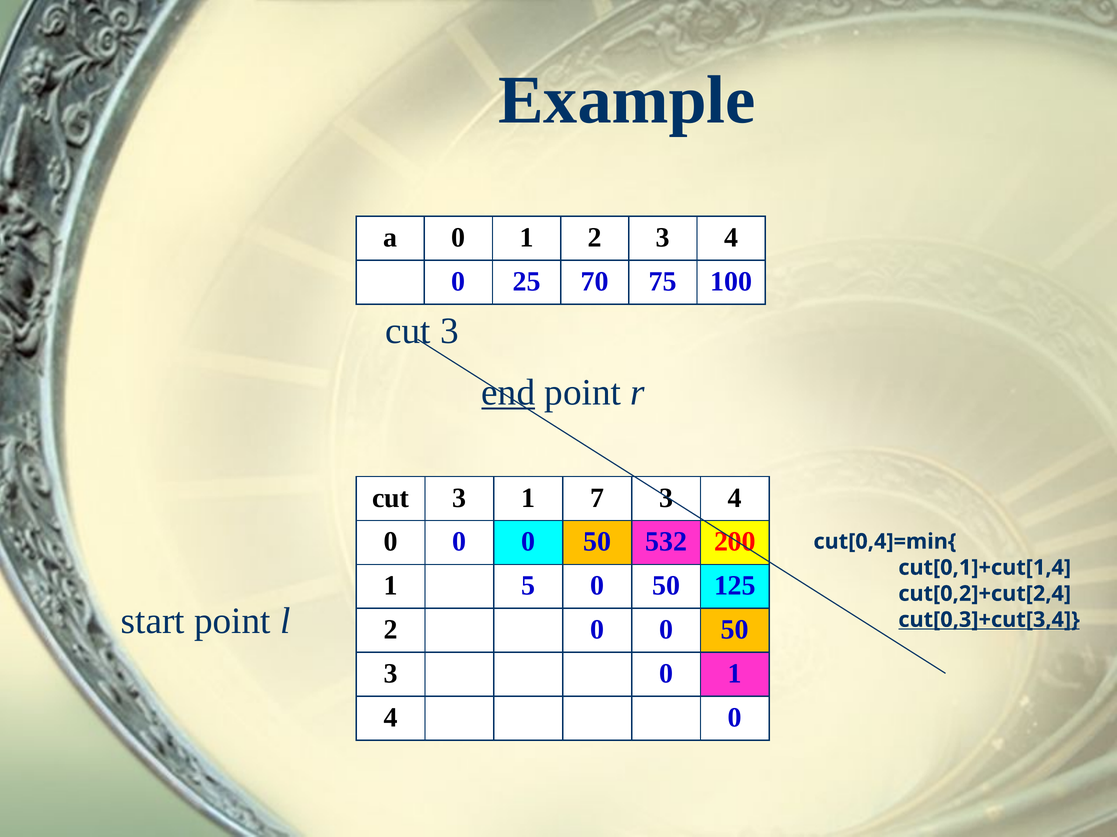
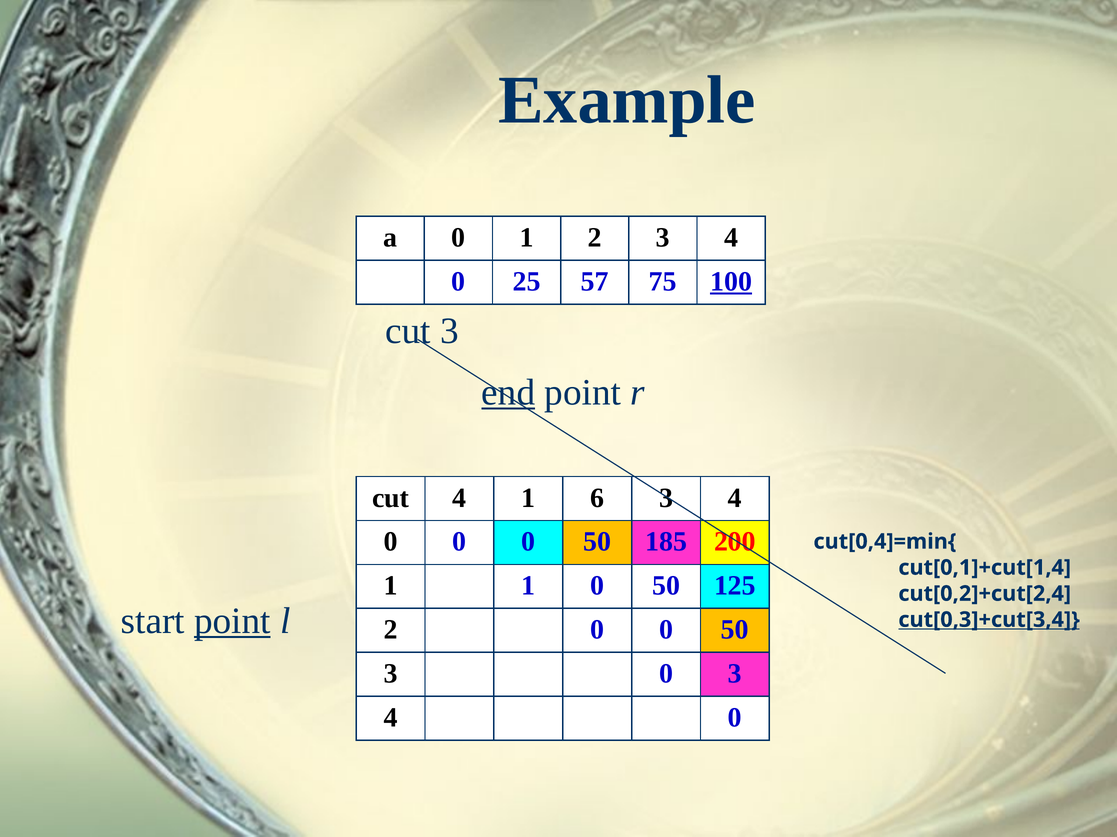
70: 70 -> 57 (595, 282)
100 underline: none -> present (731, 282)
3: 3 -> 4 (459, 498)
7: 7 -> 6 (597, 498)
532: 532 -> 185 (666, 542)
1 5: 5 -> 1 (528, 586)
point underline: none -> present (232, 622)
3 0 1: 1 -> 3 (735, 674)
